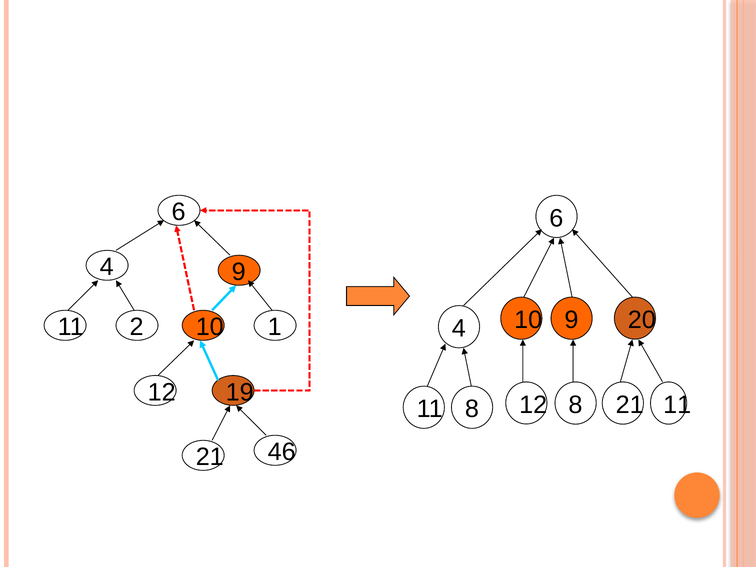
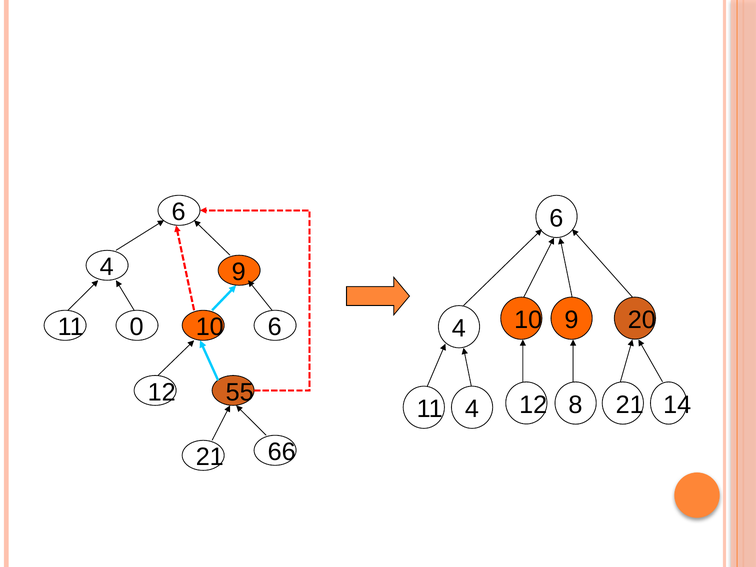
2: 2 -> 0 (137, 327)
10 1: 1 -> 6 (275, 327)
19: 19 -> 55 (240, 392)
21 11: 11 -> 14 (677, 405)
11 8: 8 -> 4 (472, 409)
46: 46 -> 66 (282, 452)
